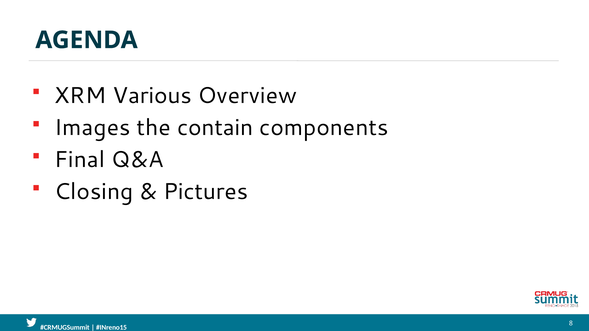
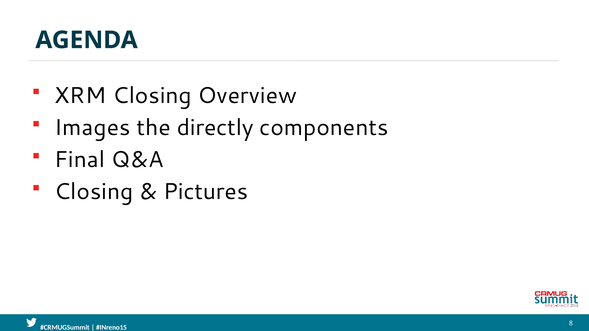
XRM Various: Various -> Closing (152, 96)
contain: contain -> directly (215, 128)
